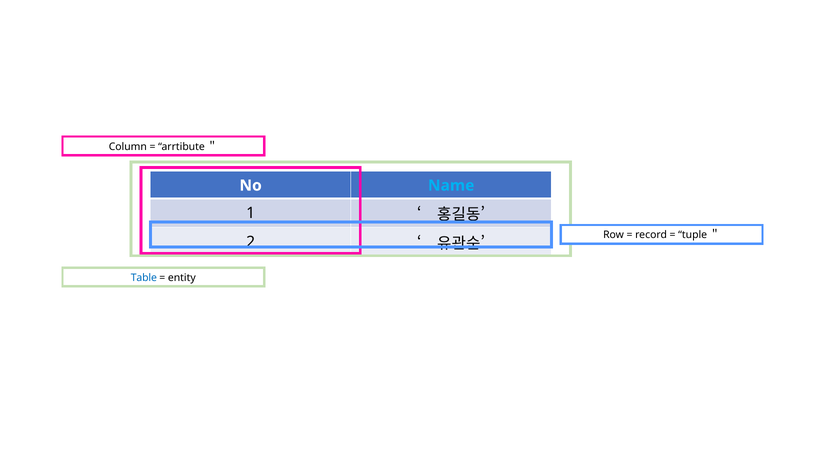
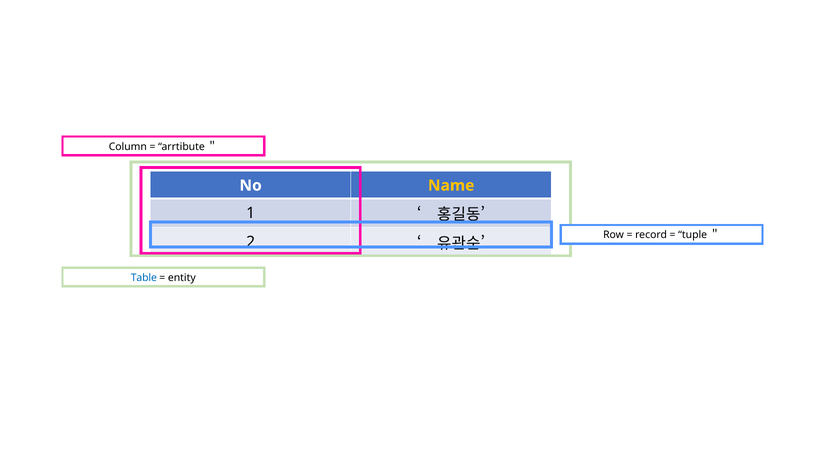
Name colour: light blue -> yellow (451, 185)
